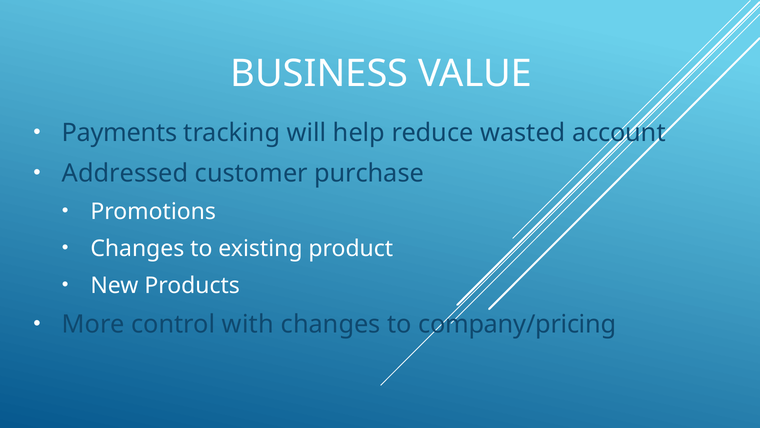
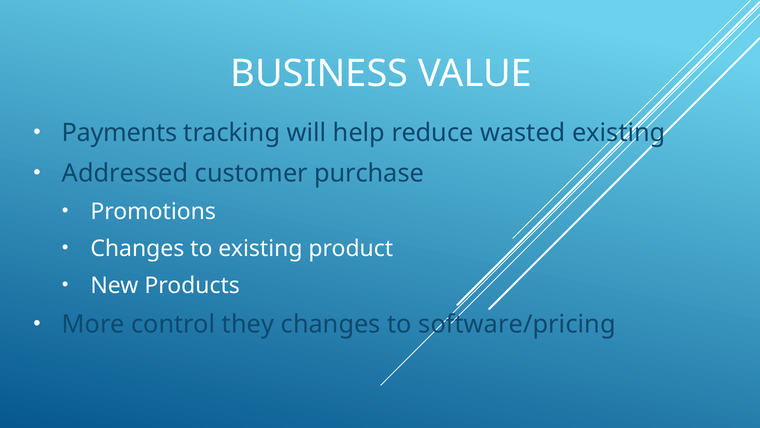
wasted account: account -> existing (619, 133)
with: with -> they (248, 324)
company/pricing: company/pricing -> software/pricing (517, 324)
